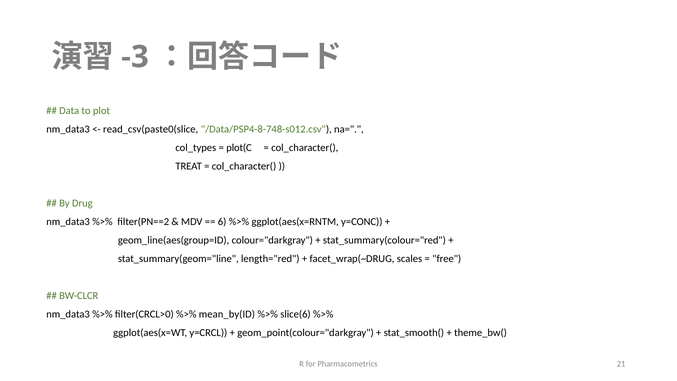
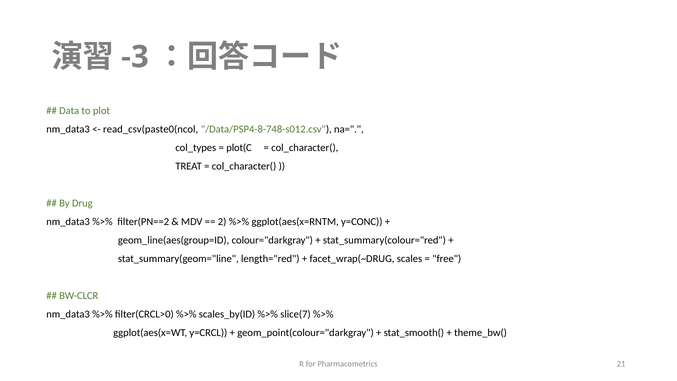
read_csv(paste0(slice: read_csv(paste0(slice -> read_csv(paste0(ncol (151, 129)
6: 6 -> 2 (222, 222)
mean_by(ID: mean_by(ID -> scales_by(ID (227, 314)
slice(6: slice(6 -> slice(7 (295, 314)
